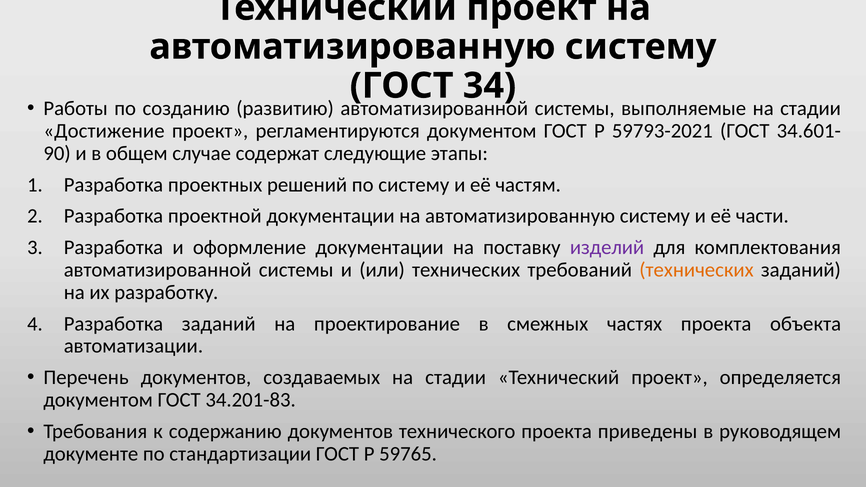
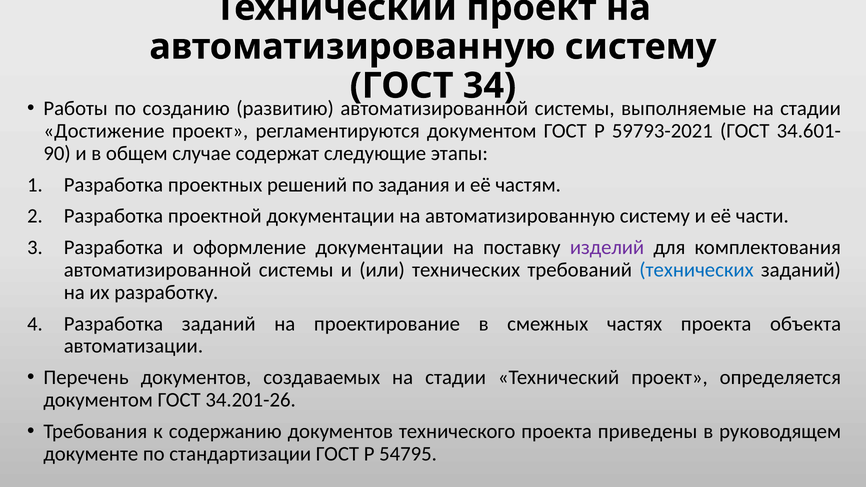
по систему: систему -> задания (414, 185)
технических colour: orange -> blue (696, 270)
34.201-83: 34.201-83 -> 34.201-26 (251, 400)
59765: 59765 -> 54795 (408, 454)
